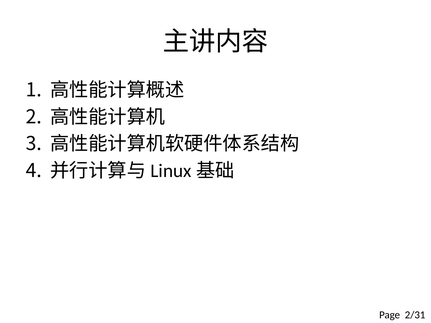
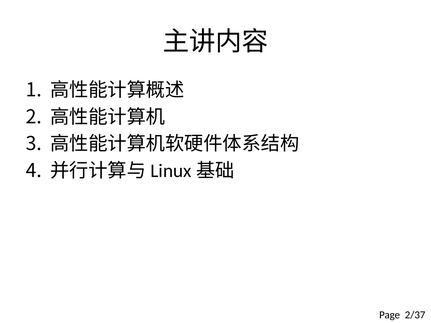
2/31: 2/31 -> 2/37 (415, 315)
